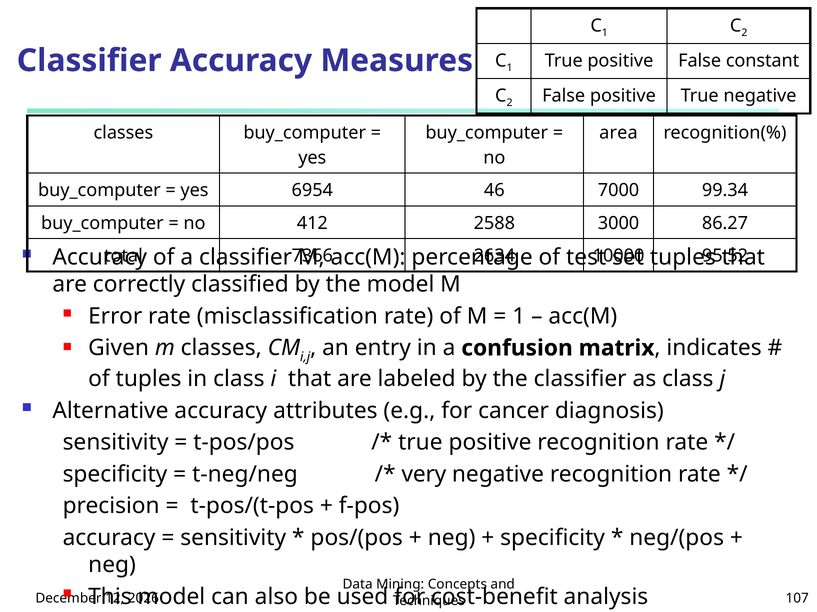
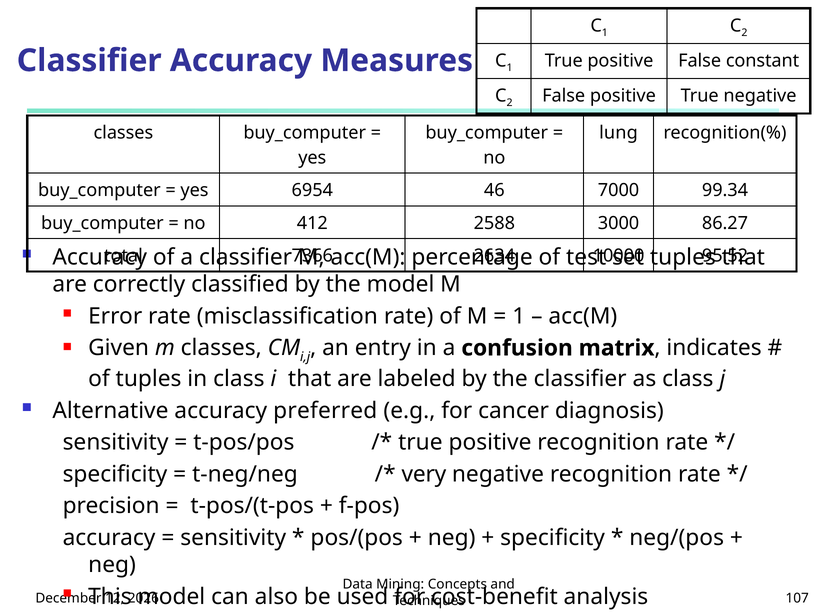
area: area -> lung (618, 133)
attributes: attributes -> preferred (325, 411)
